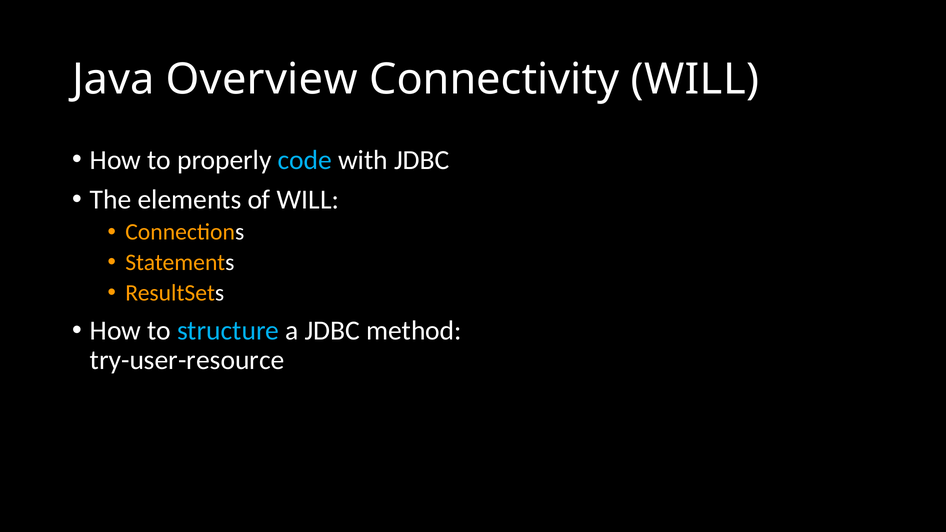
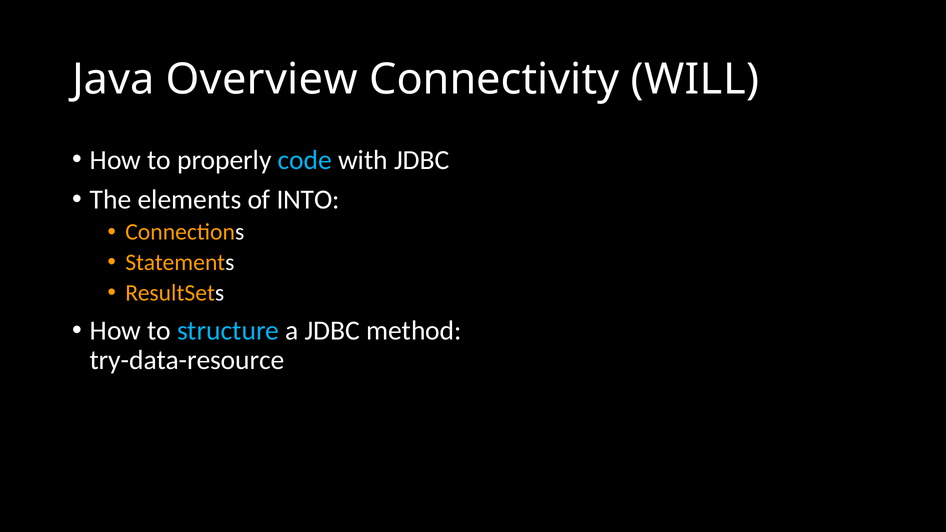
of WILL: WILL -> INTO (308, 200)
try-user-resource: try-user-resource -> try-data-resource (187, 360)
